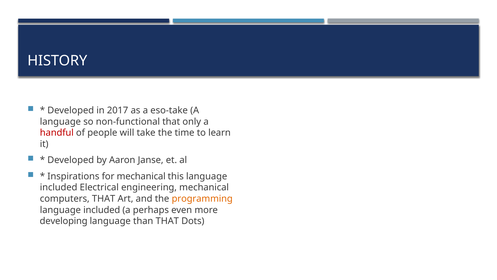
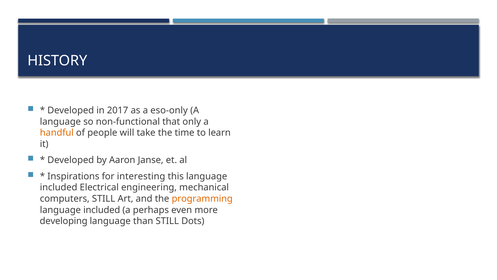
eso-take: eso-take -> eso-only (169, 110)
handful colour: red -> orange (57, 133)
for mechanical: mechanical -> interesting (141, 176)
computers THAT: THAT -> STILL (104, 198)
than THAT: THAT -> STILL (167, 221)
